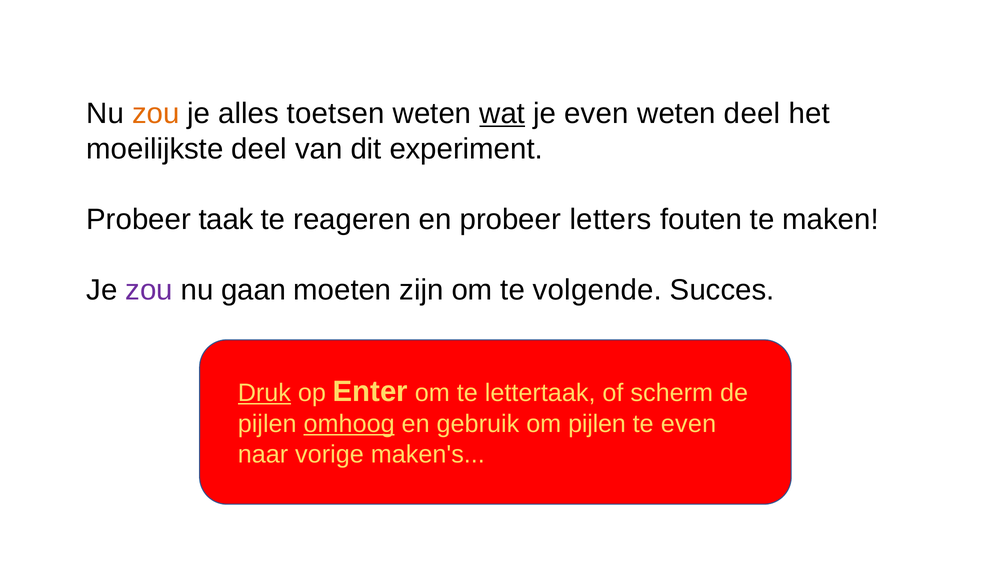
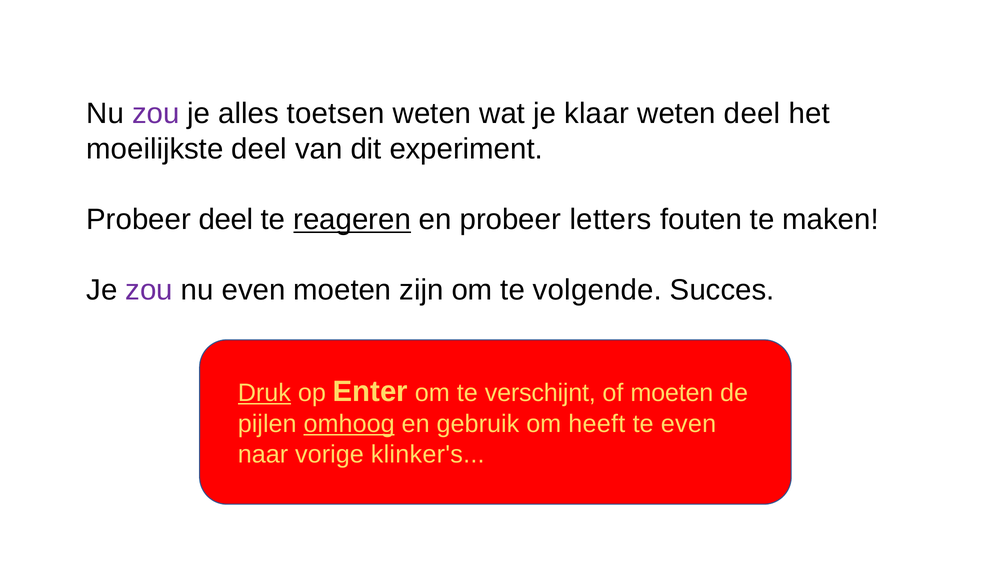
zou colour: orange -> purple (156, 114)
wat underline: present -> none (502, 114)
je even: even -> klaar (596, 114)
Probeer taak: taak -> deel (226, 220)
reageren underline: none -> present (352, 220)
nu gaan: gaan -> even (254, 290)
lettertaak: lettertaak -> verschijnt (540, 393)
of scherm: scherm -> moeten (672, 393)
om pijlen: pijlen -> heeft (597, 424)
maken's: maken's -> klinker's (428, 454)
